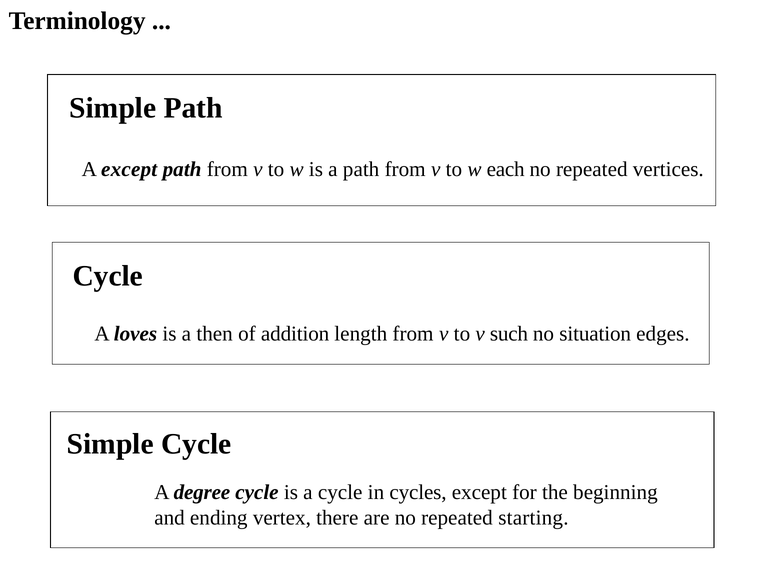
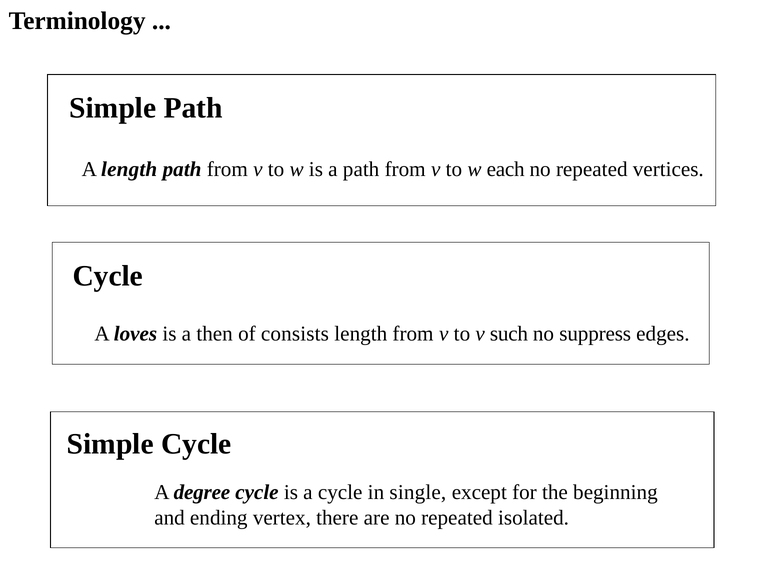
A except: except -> length (129, 169)
addition: addition -> consists (295, 334)
situation: situation -> suppress (595, 334)
cycles: cycles -> single (418, 492)
starting: starting -> isolated (534, 518)
